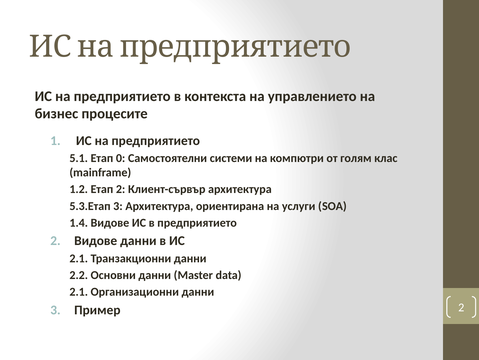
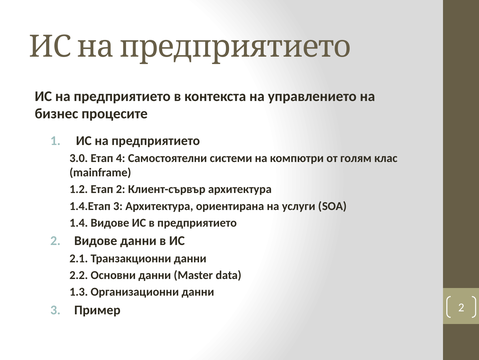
5.1: 5.1 -> 3.0 (79, 158)
0: 0 -> 4 (121, 158)
5.3.Етап: 5.3.Етап -> 1.4.Етап (90, 206)
2.1: 2.1 -> 1.3 (79, 291)
